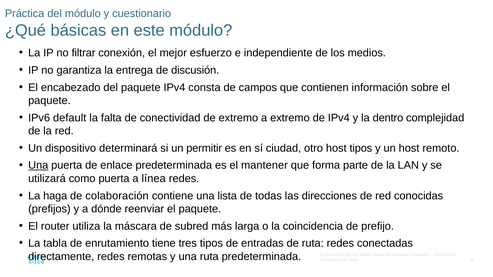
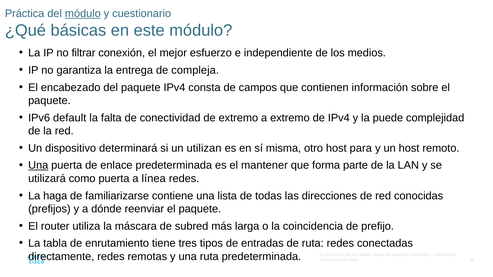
módulo underline: none -> present (83, 14)
discusión: discusión -> compleja (195, 70)
dentro: dentro -> puede (388, 118)
permitir: permitir -> utilizan (204, 148)
ciudad: ciudad -> misma (284, 148)
host tipos: tipos -> para (361, 148)
colaboración: colaboración -> familiarizarse (117, 196)
